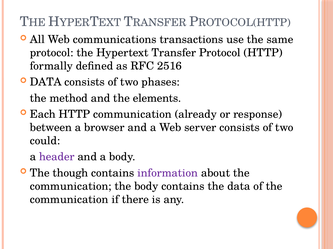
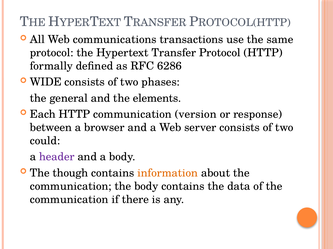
2516: 2516 -> 6286 (170, 66)
DATA: DATA -> WIDE (46, 82)
method: method -> general (69, 98)
already: already -> version (196, 115)
information colour: purple -> orange (168, 173)
